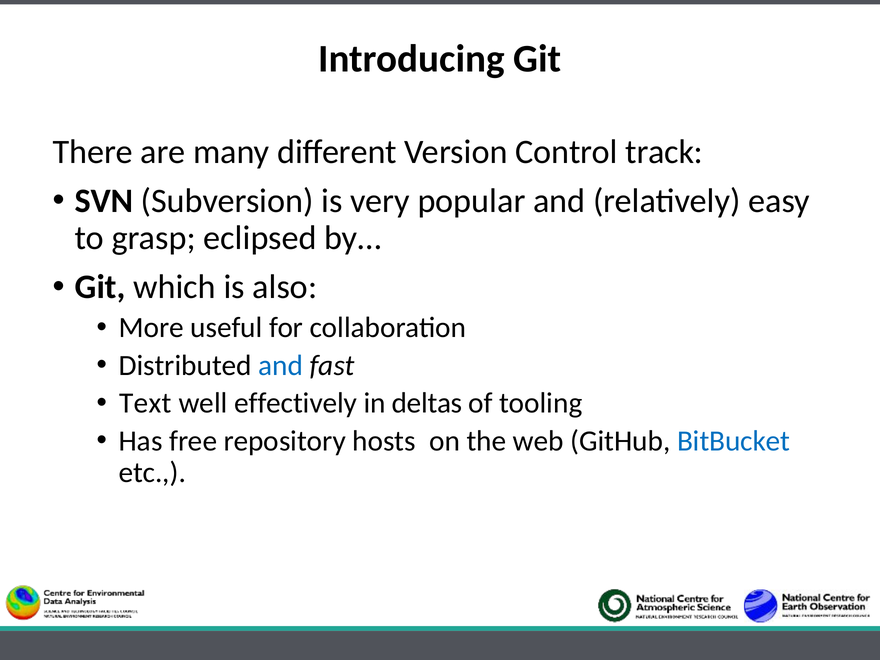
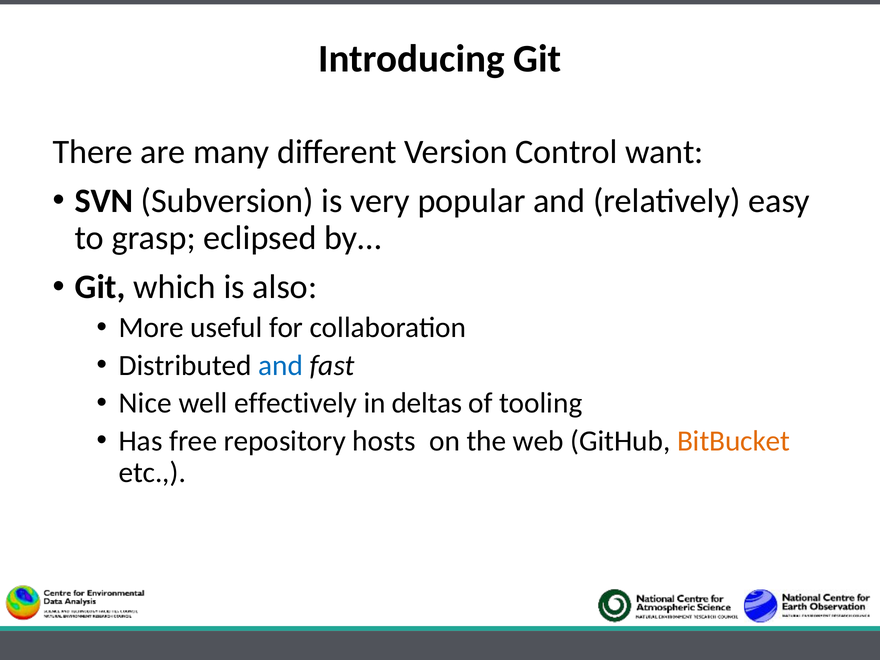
track: track -> want (664, 152)
Text: Text -> Nice (145, 403)
BitBucket colour: blue -> orange (734, 441)
